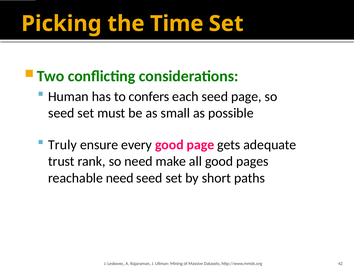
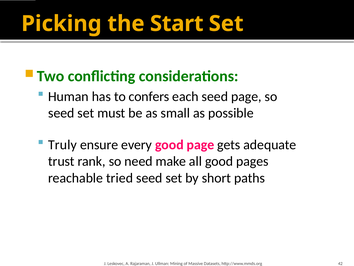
Time: Time -> Start (177, 24)
reachable need: need -> tried (120, 178)
